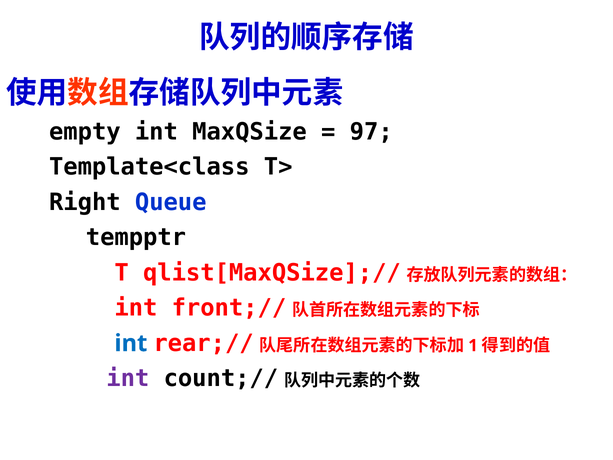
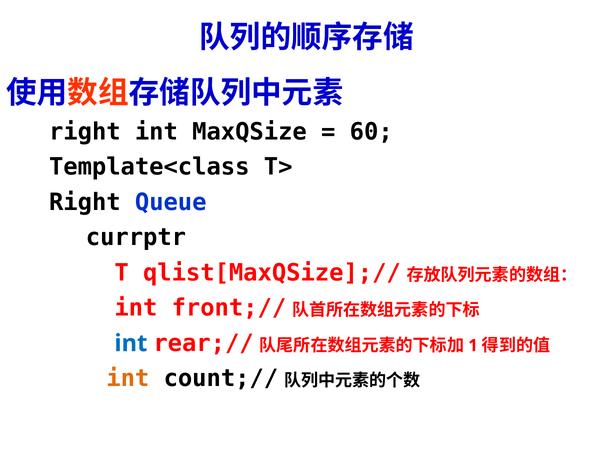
empty: empty -> right (85, 132)
97: 97 -> 60 (371, 132)
tempptr: tempptr -> currptr (136, 237)
int colour: purple -> orange (128, 378)
